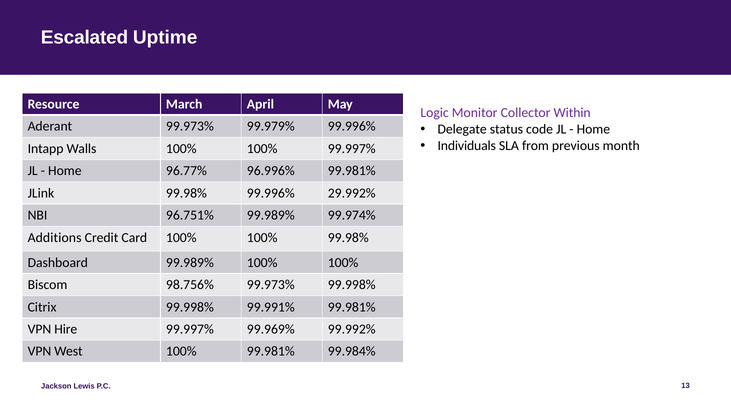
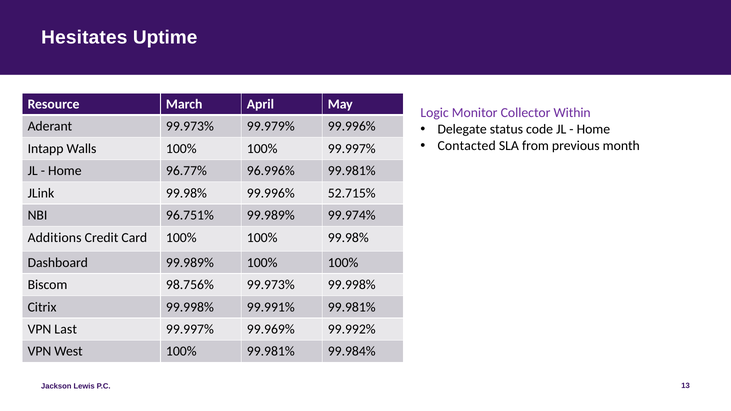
Escalated: Escalated -> Hesitates (84, 38)
Individuals: Individuals -> Contacted (467, 146)
29.992%: 29.992% -> 52.715% (352, 193)
Hire: Hire -> Last (66, 329)
